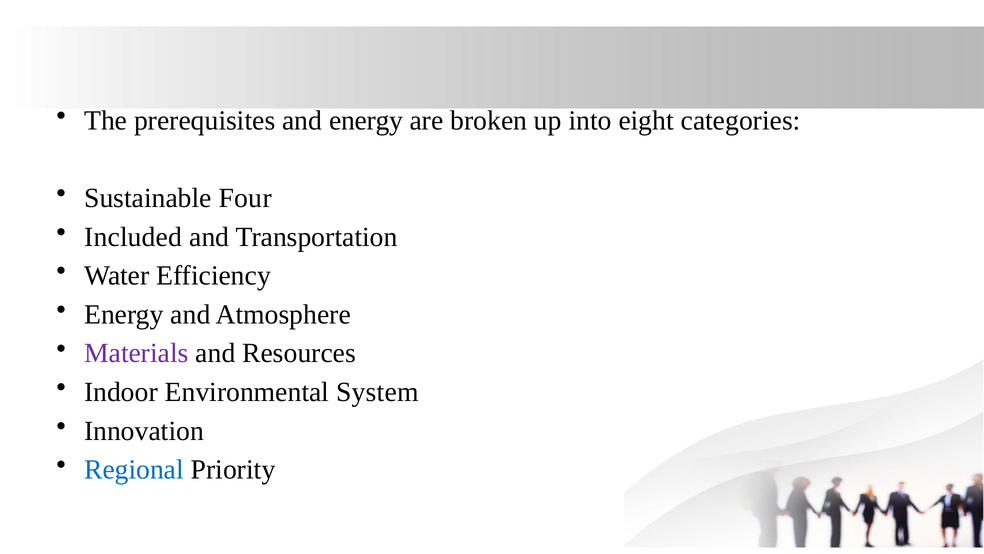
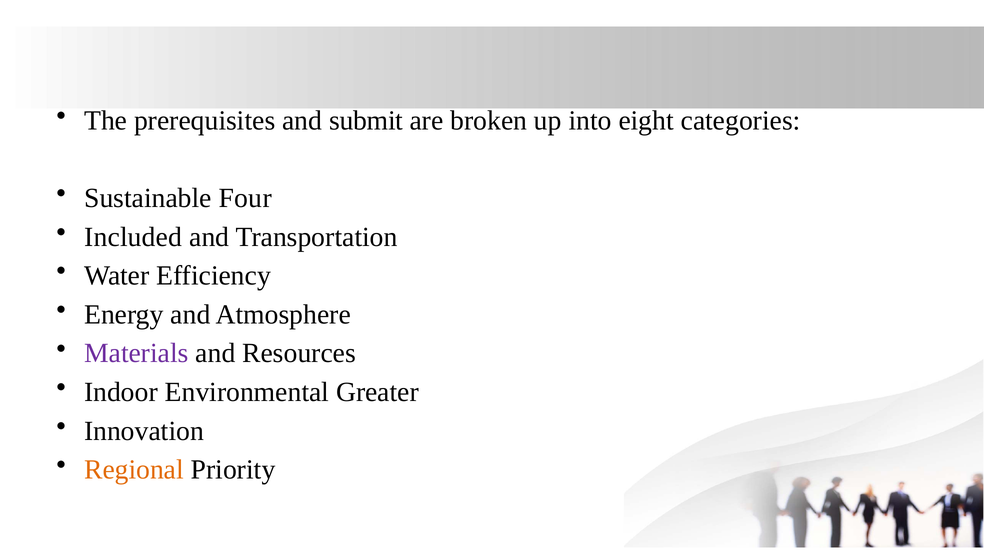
and energy: energy -> submit (366, 120)
System: System -> Greater (377, 392)
Regional colour: blue -> orange (134, 469)
